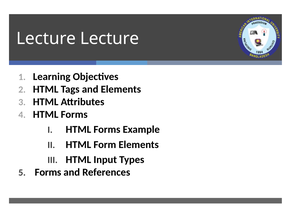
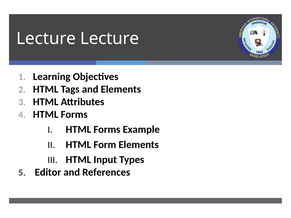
Forms: Forms -> Editor (48, 172)
